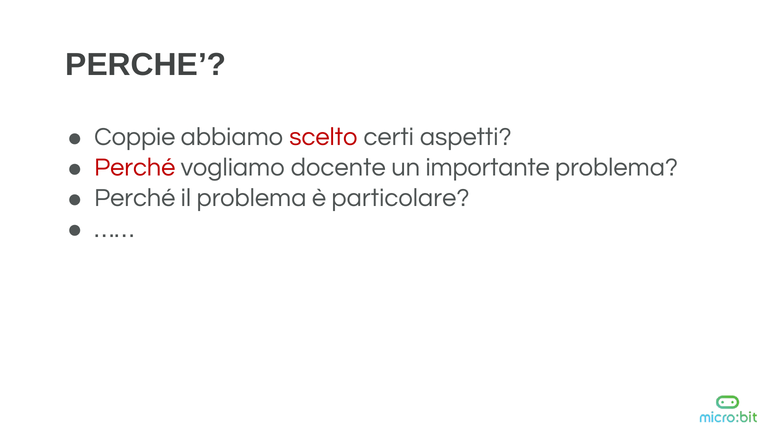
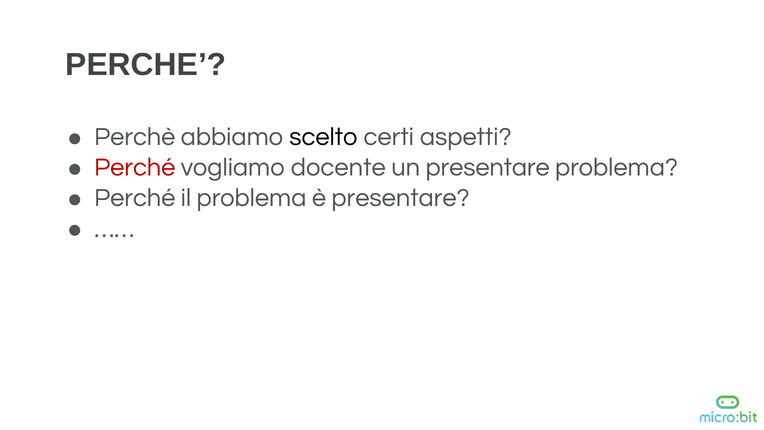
Coppie: Coppie -> Perchè (135, 137)
scelto colour: red -> black (323, 137)
un importante: importante -> presentare (488, 168)
è particolare: particolare -> presentare (401, 198)
